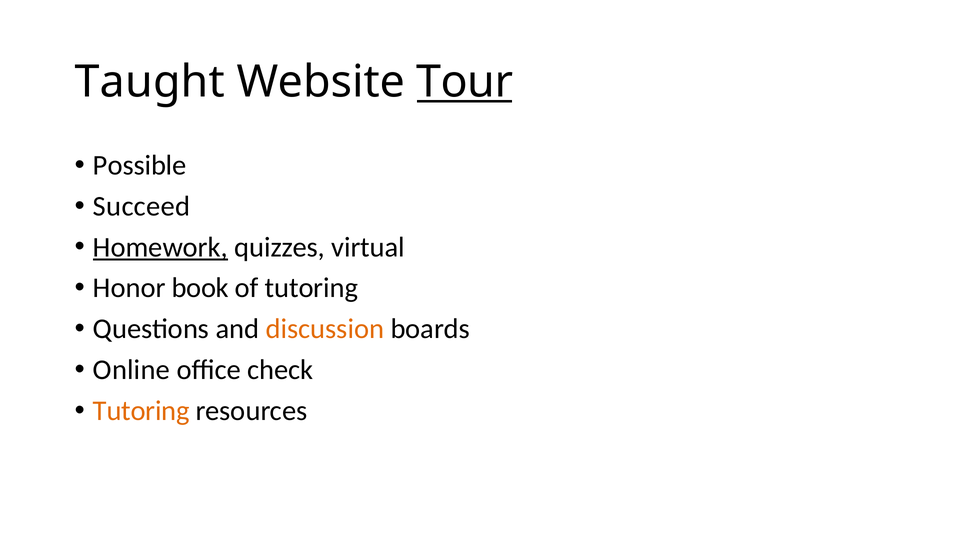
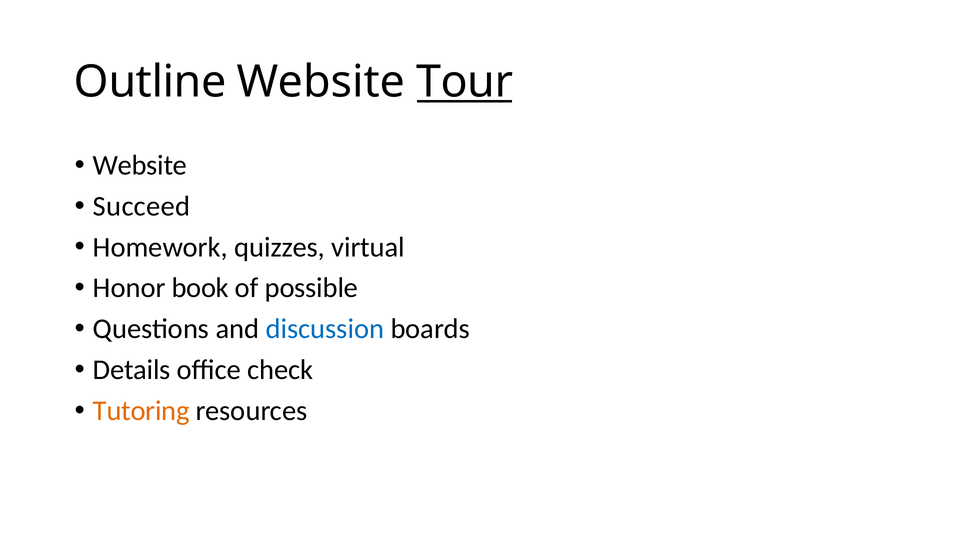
Taught: Taught -> Outline (150, 82)
Possible: Possible -> Website (140, 165)
Homework underline: present -> none (160, 247)
of tutoring: tutoring -> possible (311, 288)
discussion colour: orange -> blue (325, 329)
Online: Online -> Details (132, 370)
